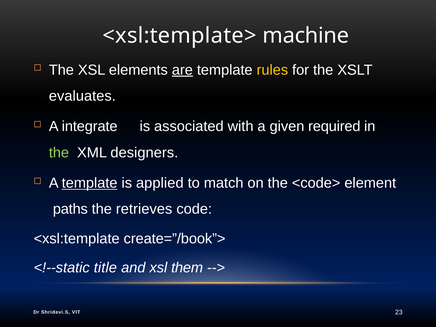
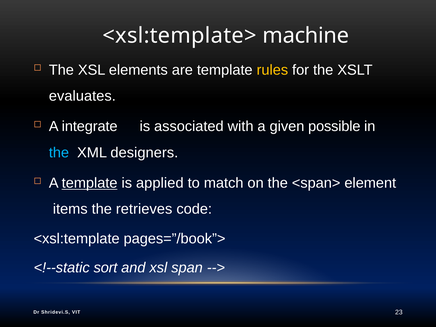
are underline: present -> none (182, 70)
required: required -> possible (334, 126)
the colour: light green -> light blue (59, 153)
<code>: <code> -> <span> (316, 183)
paths: paths -> items (70, 209)
create=”/book”>: create=”/book”> -> pages=”/book”> (175, 239)
title: title -> sort (106, 268)
them: them -> span (187, 268)
